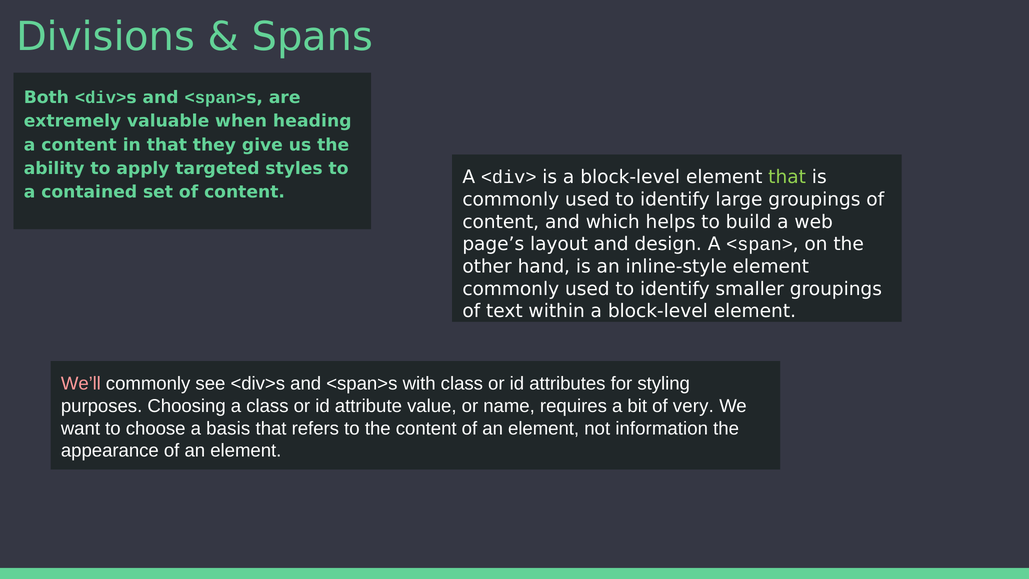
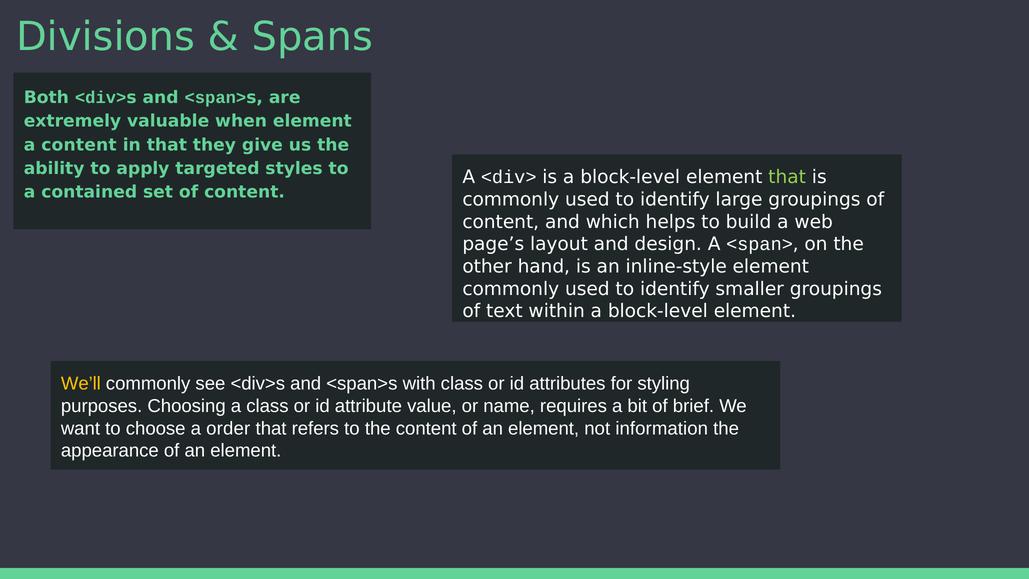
when heading: heading -> element (312, 121)
We’ll colour: pink -> yellow (81, 384)
very: very -> brief (693, 406)
basis: basis -> order (228, 428)
